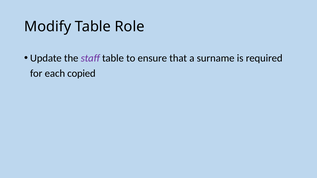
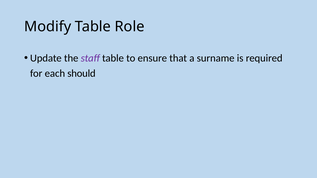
copied: copied -> should (81, 74)
